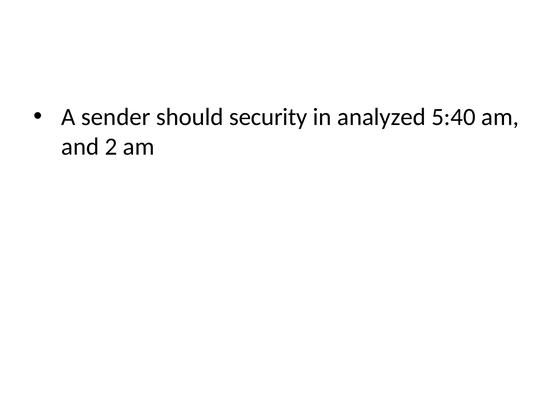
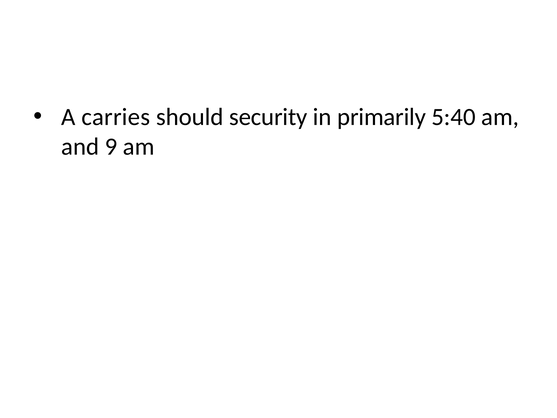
sender: sender -> carries (116, 117)
analyzed: analyzed -> primarily (382, 117)
2: 2 -> 9 (111, 147)
